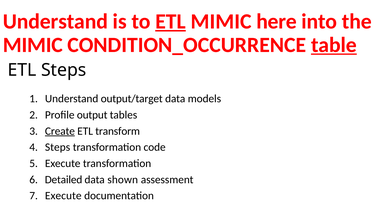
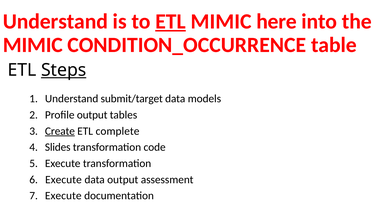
table underline: present -> none (334, 45)
Steps underline: none -> present (64, 70)
output/target: output/target -> submit/target (132, 99)
transform: transform -> complete (118, 131)
Steps: Steps -> Slides (58, 147)
Detailed: Detailed -> Execute (63, 179)
data shown: shown -> output (123, 179)
